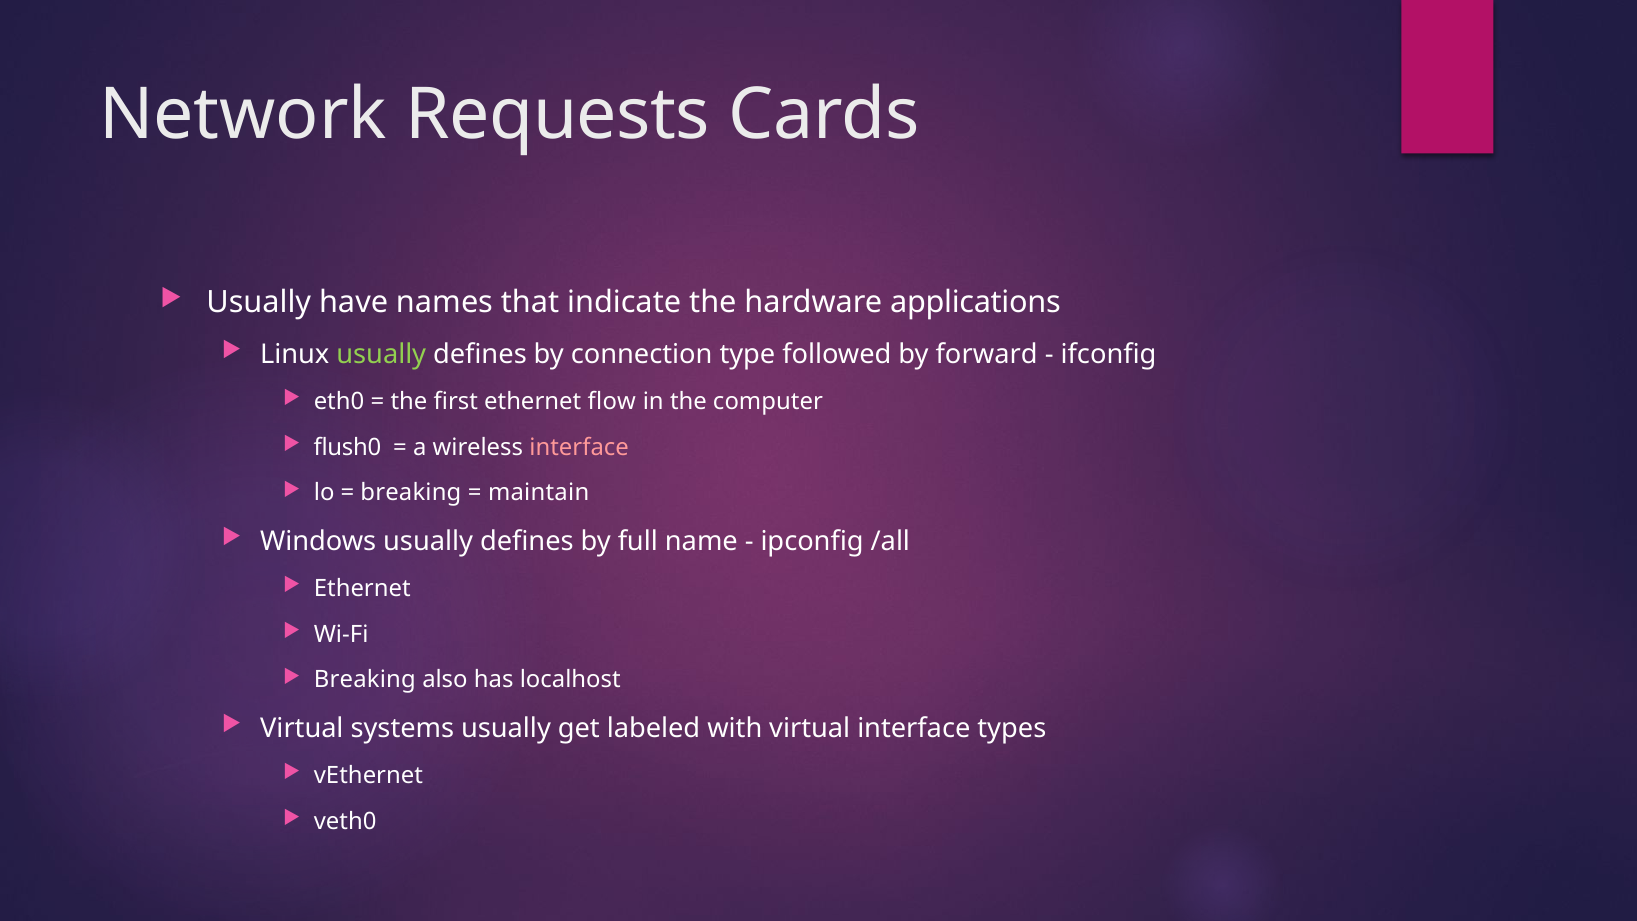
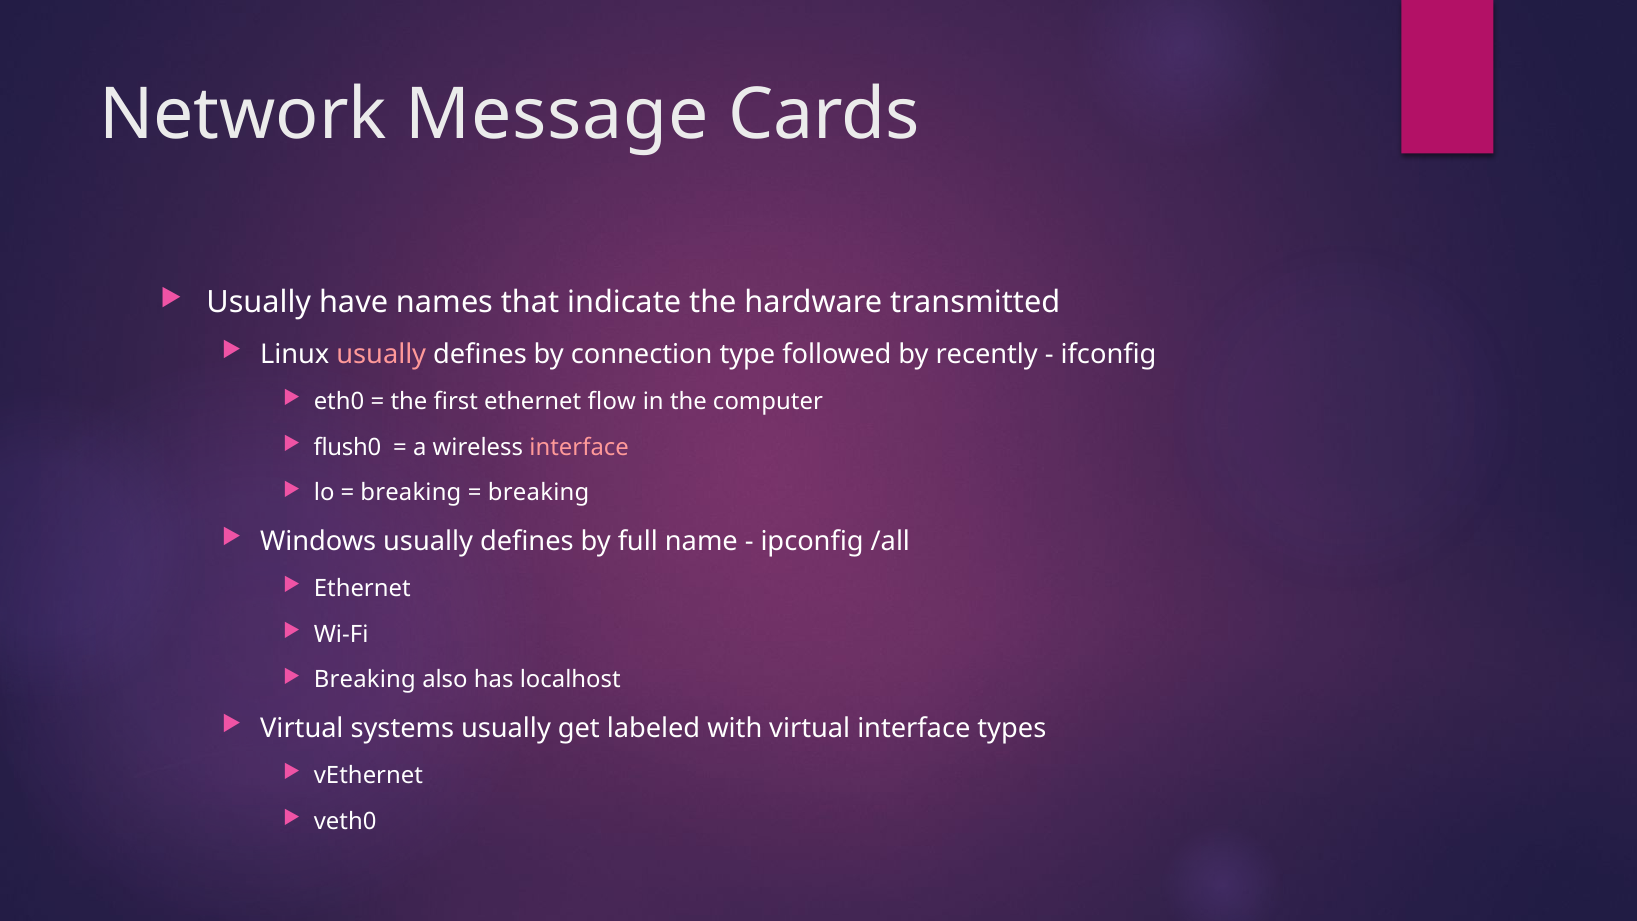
Requests: Requests -> Message (557, 115)
applications: applications -> transmitted (975, 302)
usually colour: light green -> pink (381, 354)
forward: forward -> recently (987, 354)
maintain: maintain -> breaking (539, 493)
